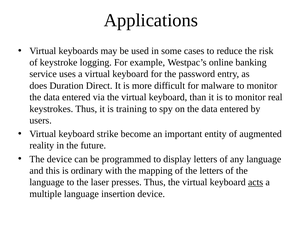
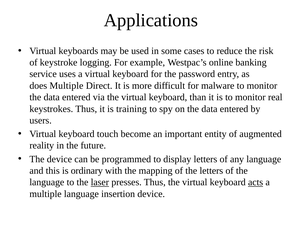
does Duration: Duration -> Multiple (66, 85)
strike: strike -> touch (108, 134)
laser underline: none -> present (100, 182)
